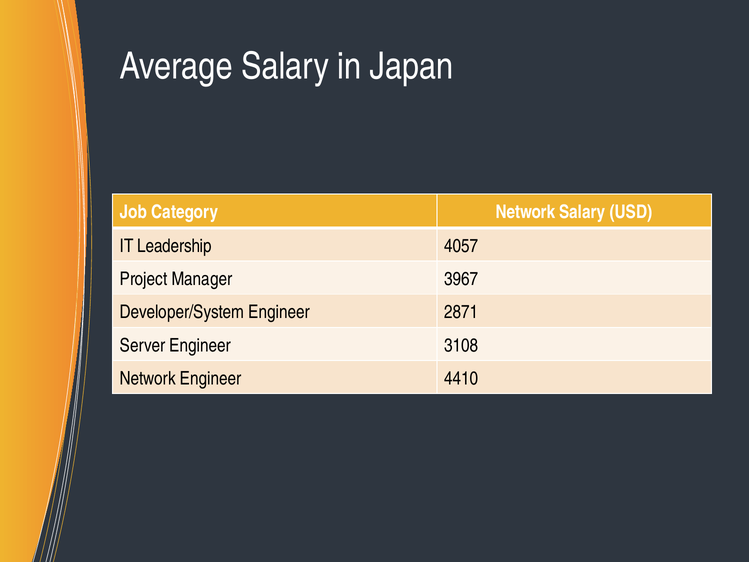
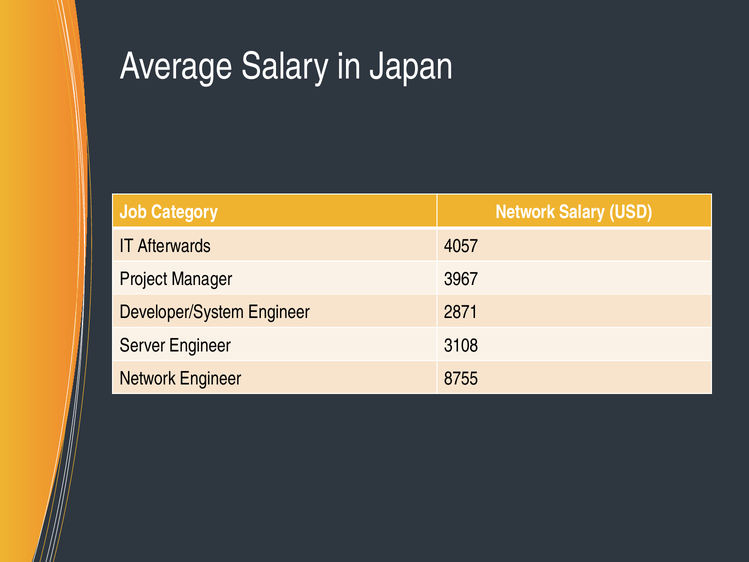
Leadership: Leadership -> Afterwards (174, 246)
4410: 4410 -> 8755 (461, 378)
